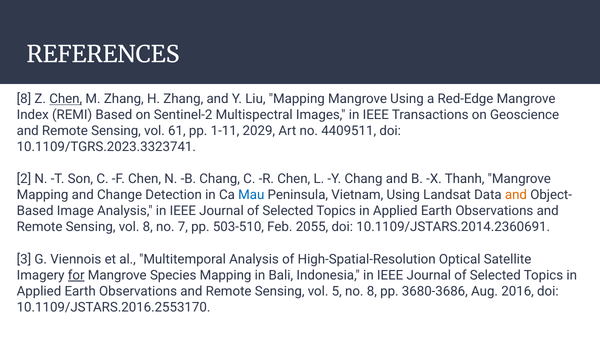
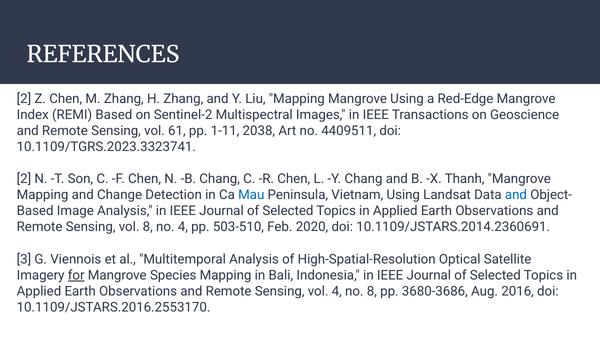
8: 8 -> 2 (24, 99)
Chen underline: present -> none (66, 99)
2029: 2029 -> 2038 (259, 131)
and colour: orange -> blue (516, 195)
no 7: 7 -> 4 (183, 227)
2055: 2055 -> 2020 (312, 227)
vol 5: 5 -> 4 (337, 291)
